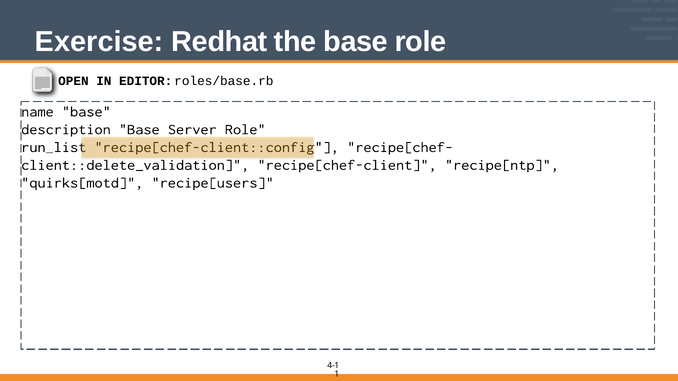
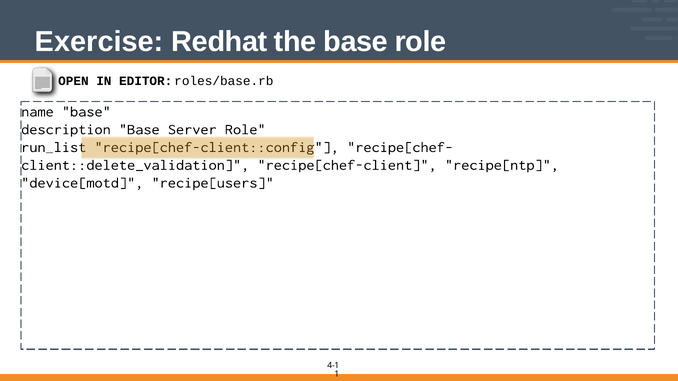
quirks[motd: quirks[motd -> device[motd (82, 183)
